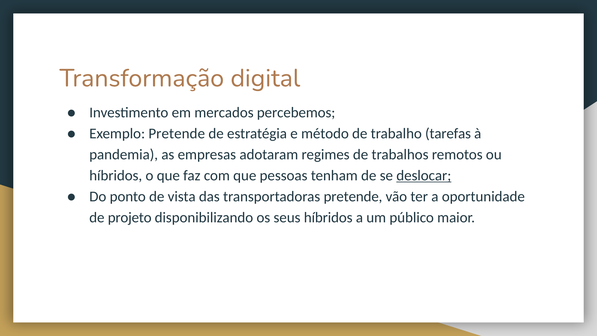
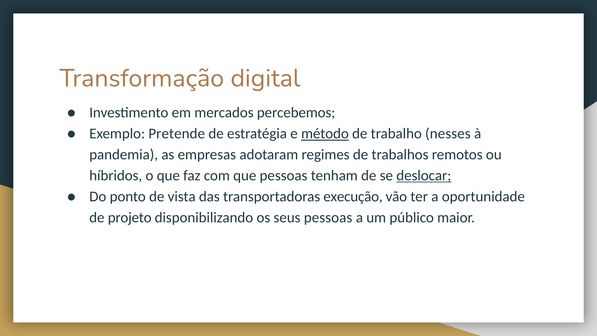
método underline: none -> present (325, 134)
tarefas: tarefas -> nesses (448, 134)
transportadoras pretende: pretende -> execução (353, 196)
seus híbridos: híbridos -> pessoas (328, 217)
